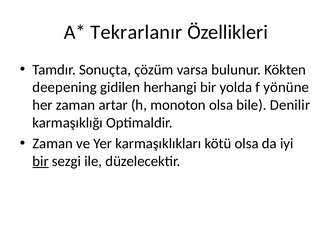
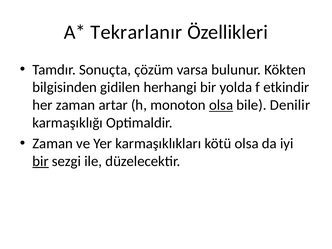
deepening: deepening -> bilgisinden (65, 87)
yönüne: yönüne -> etkindir (286, 87)
olsa underline: none -> present (221, 105)
